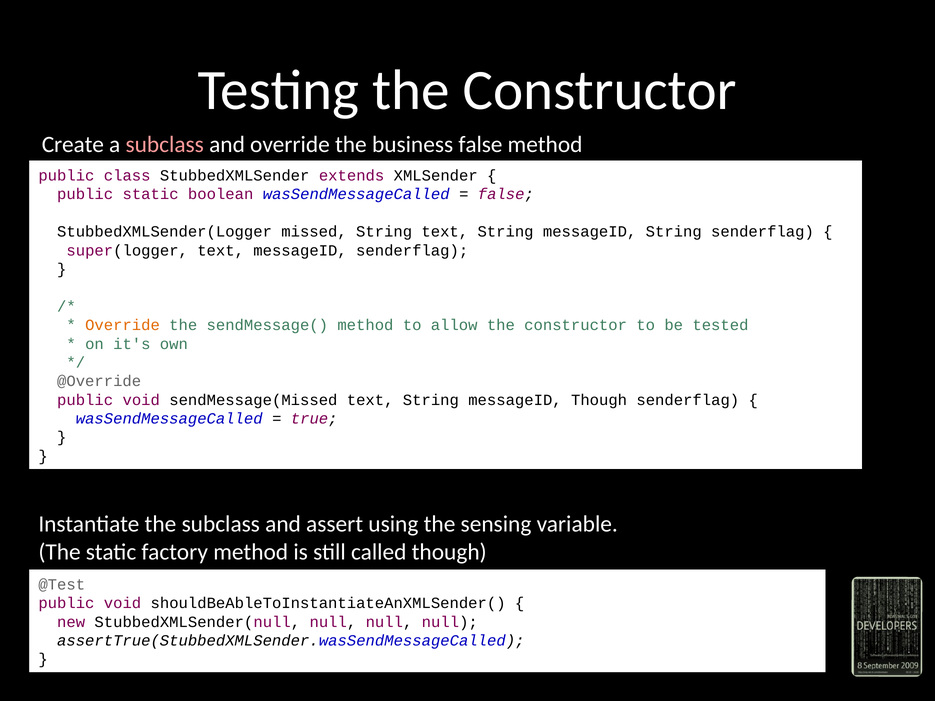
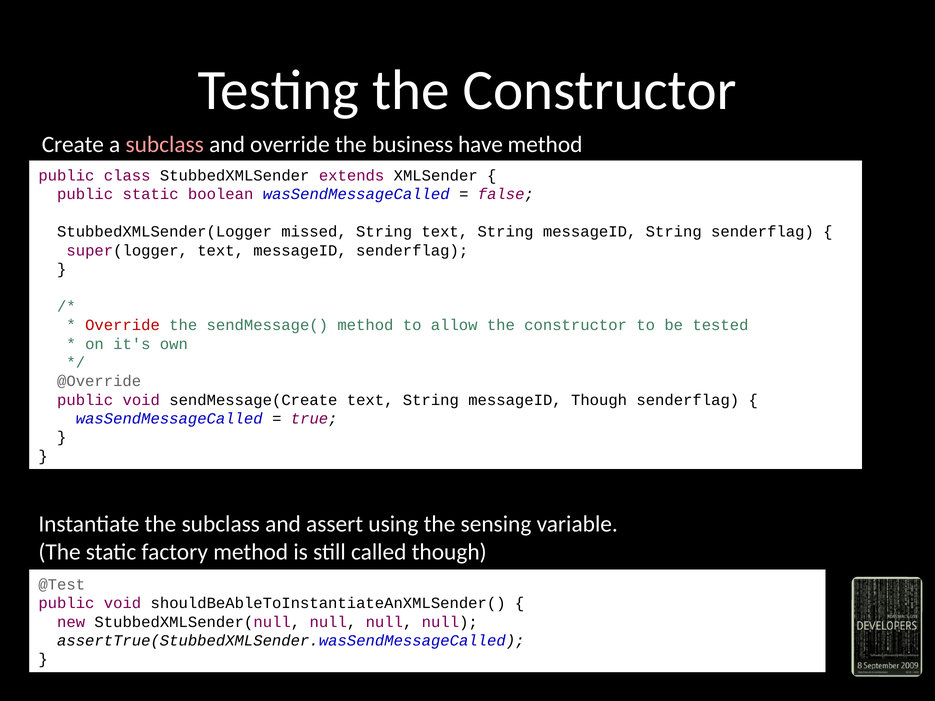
business false: false -> have (481, 144)
Override colour: orange -> red (123, 325)
sendMessage(Missed: sendMessage(Missed -> sendMessage(Create (253, 400)
